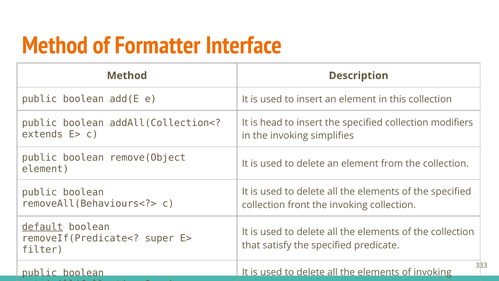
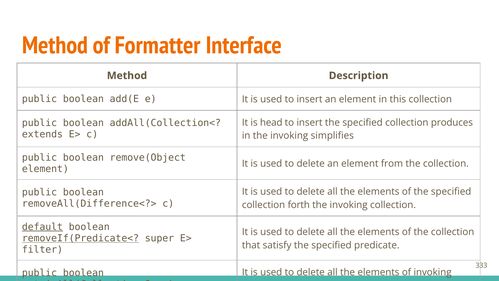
modifiers: modifiers -> produces (452, 122)
removeAll(Behaviours<?>: removeAll(Behaviours<?> -> removeAll(Difference<?> (89, 203)
front: front -> forth (299, 205)
removeIf(Predicate< underline: none -> present (80, 238)
